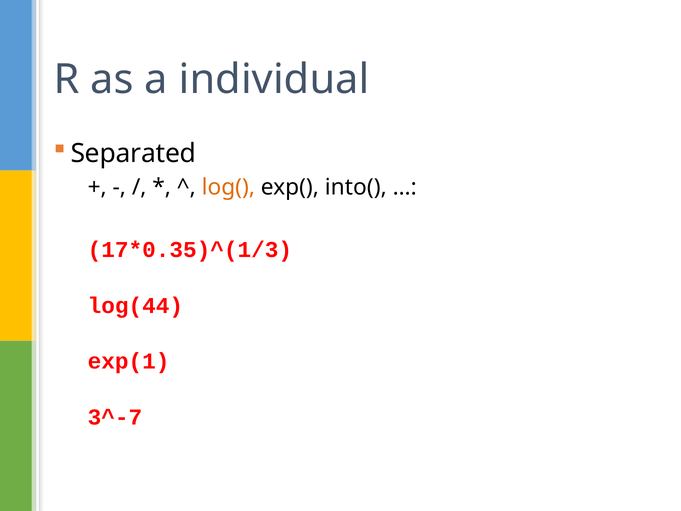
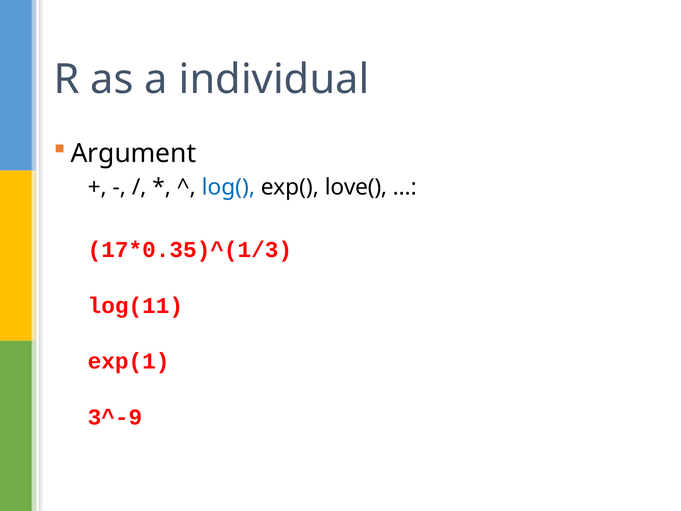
Separated: Separated -> Argument (133, 154)
log( colour: orange -> blue (228, 187)
into(: into( -> love( (356, 187)
log(44: log(44 -> log(11 (135, 305)
3^-7: 3^-7 -> 3^-9 (115, 417)
